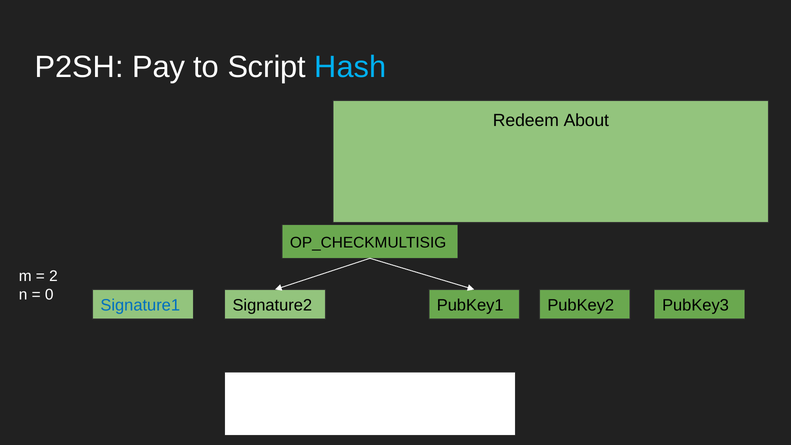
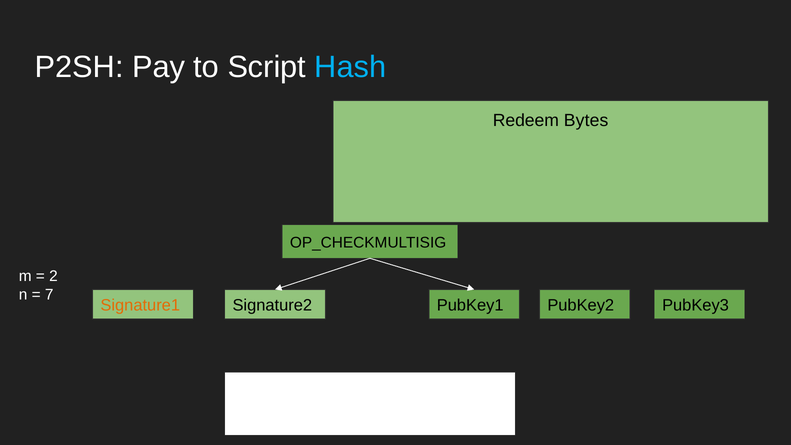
About: About -> Bytes (586, 120)
0: 0 -> 7 (49, 295)
Signature1 colour: blue -> orange (140, 305)
